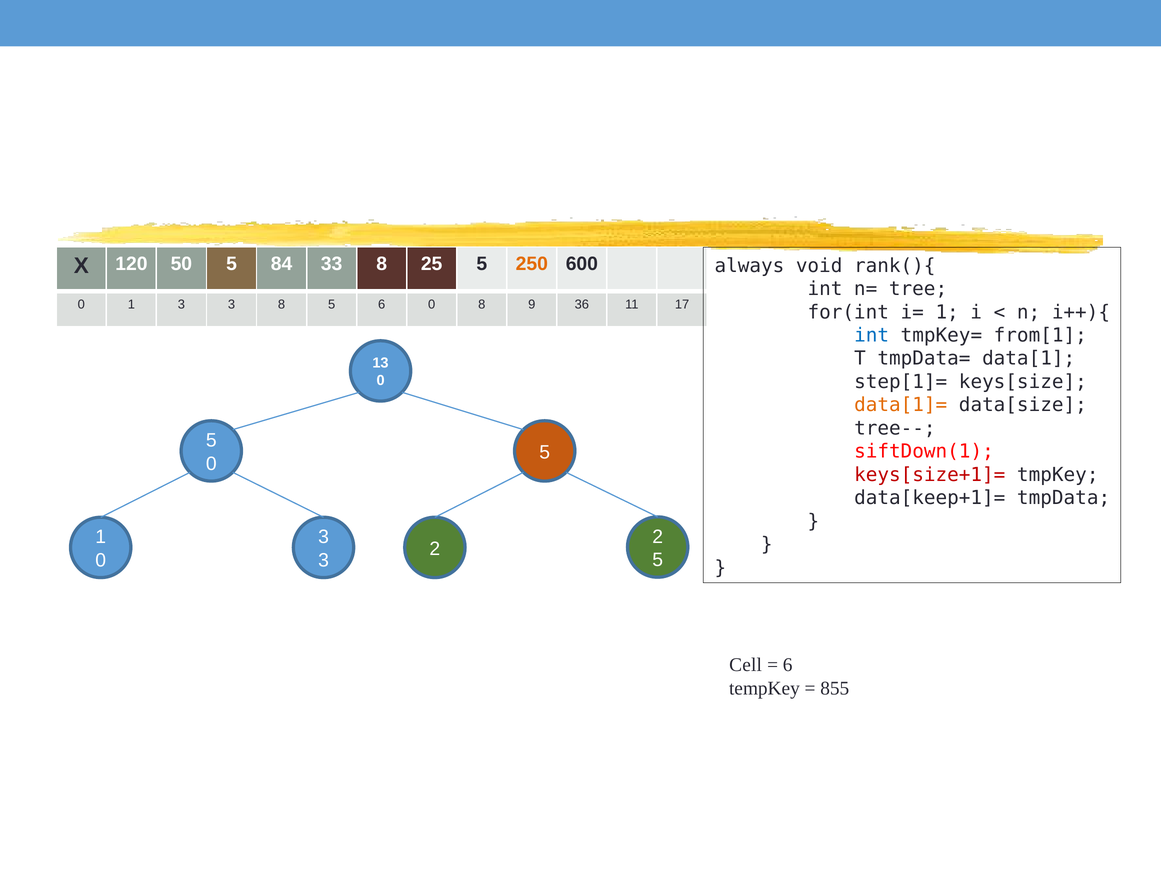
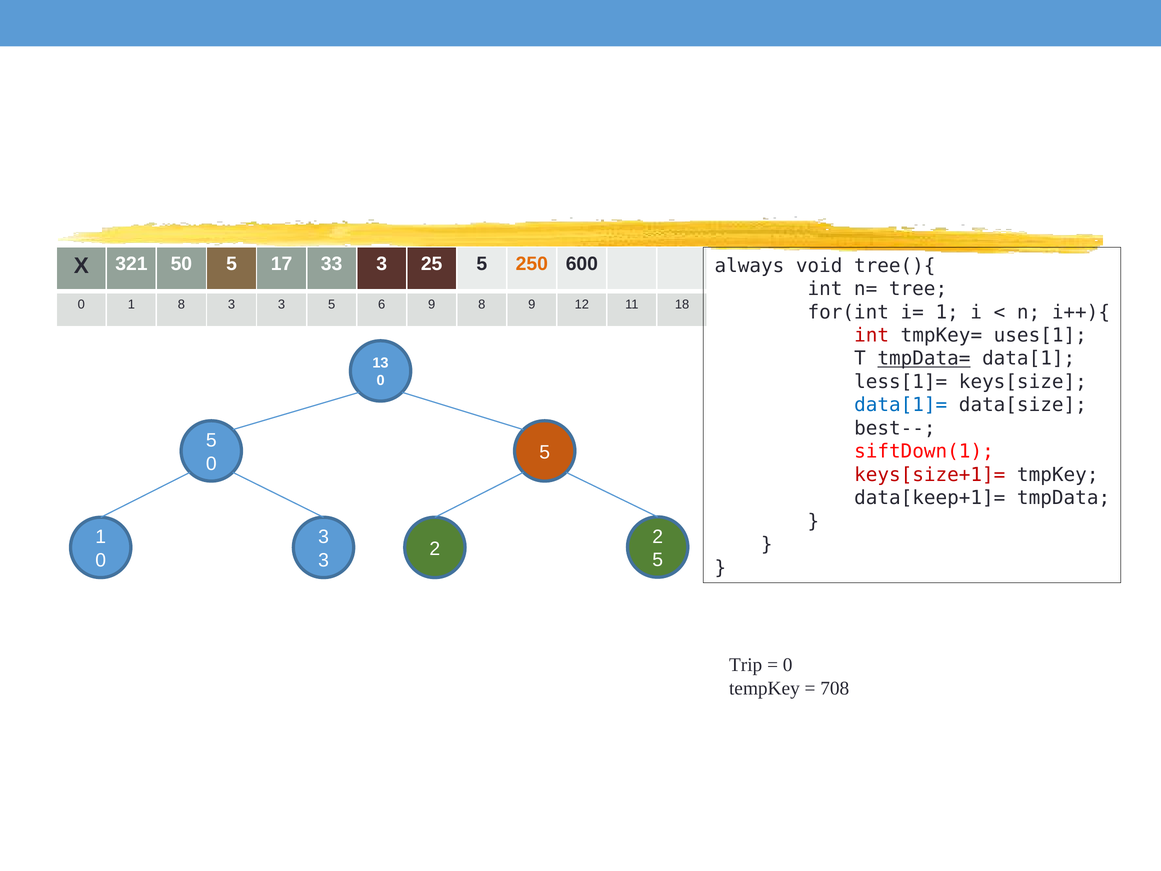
120: 120 -> 321 (131, 264)
84: 84 -> 17 (282, 264)
33 8: 8 -> 3 (382, 264)
rank(){: rank(){ -> tree(){ (895, 266)
1 3: 3 -> 8 (181, 304)
8: 8 -> 3 (282, 304)
6 0: 0 -> 9 (432, 304)
36: 36 -> 12 (582, 304)
17: 17 -> 18 (682, 304)
int colour: blue -> red (872, 335)
from[1: from[1 -> uses[1 (1040, 335)
tmpData= underline: none -> present (924, 359)
step[1]=: step[1]= -> less[1]= (901, 382)
data[1]= colour: orange -> blue (901, 405)
tree--: tree-- -> best-- (895, 428)
Cell: Cell -> Trip (746, 665)
6: 6 -> 0 (788, 665)
855: 855 -> 708 (835, 688)
